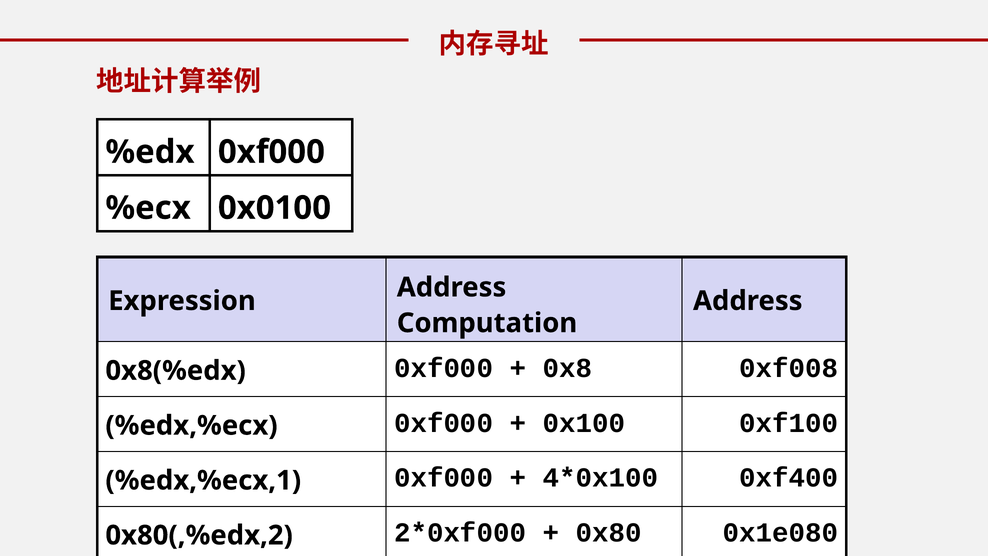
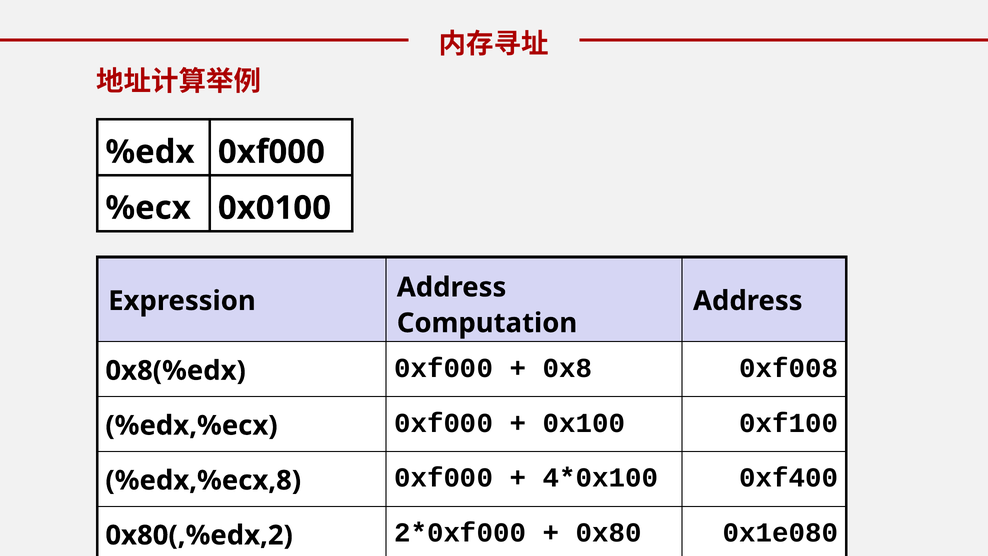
%edx,%ecx,1: %edx,%ecx,1 -> %edx,%ecx,8 (203, 480)
